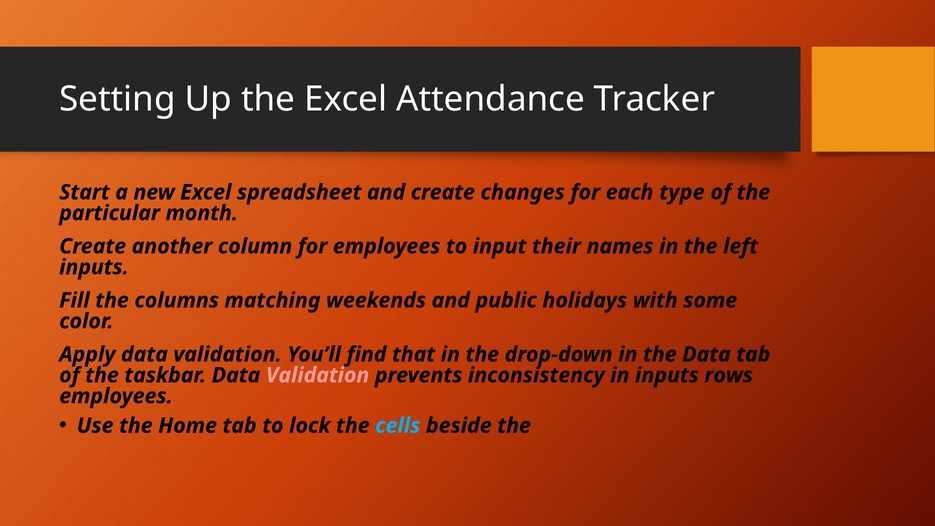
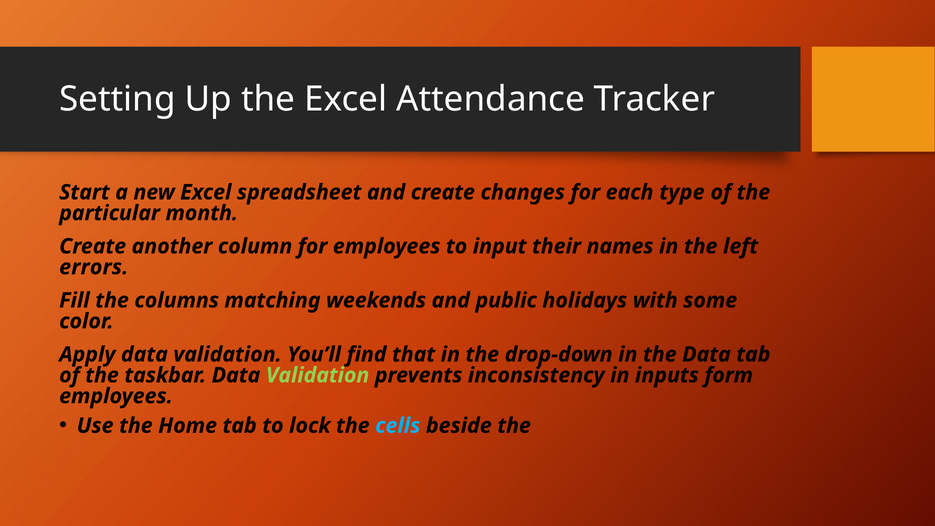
inputs: inputs -> errors (94, 267)
Validation colour: pink -> light green (318, 375)
rows: rows -> form (729, 375)
